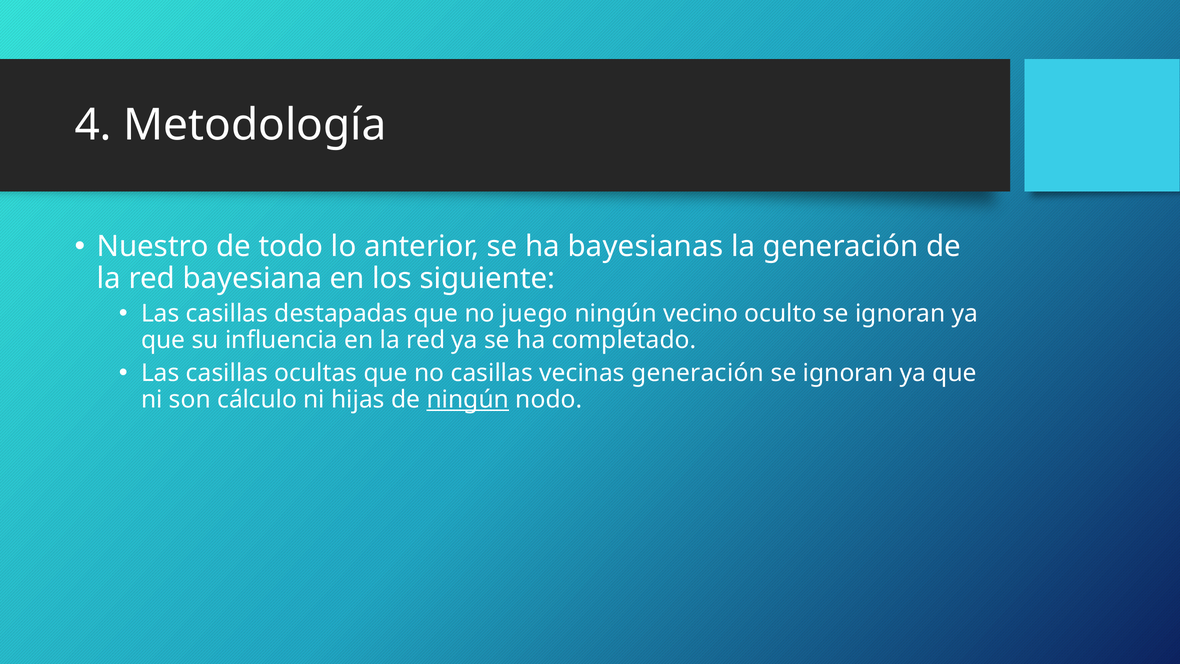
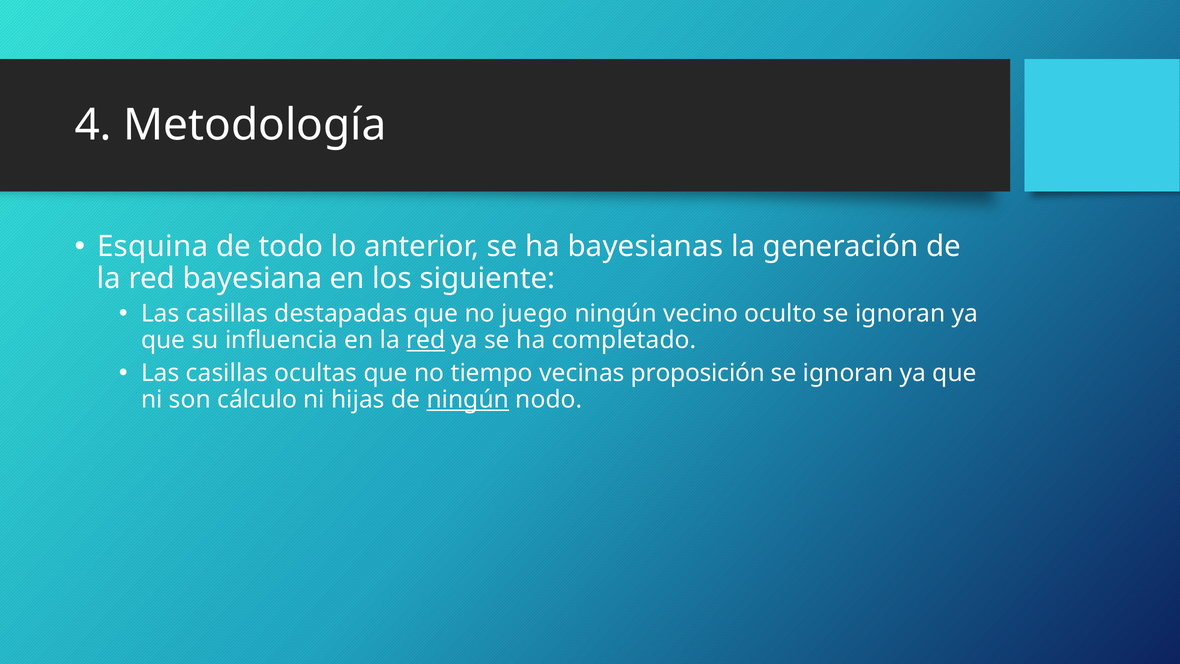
Nuestro: Nuestro -> Esquina (153, 246)
red underline: none -> present (426, 340)
no casillas: casillas -> tiempo (492, 373)
vecinas generación: generación -> proposición (698, 373)
